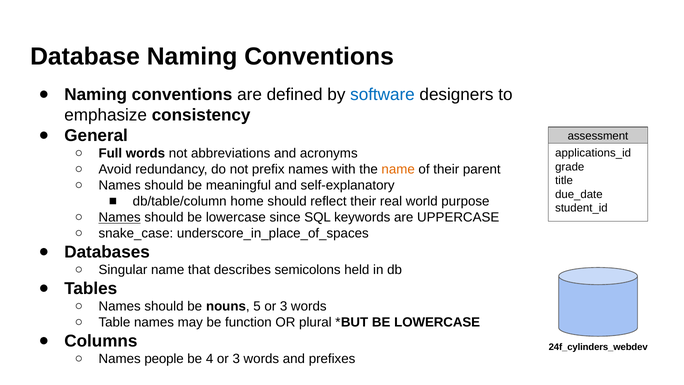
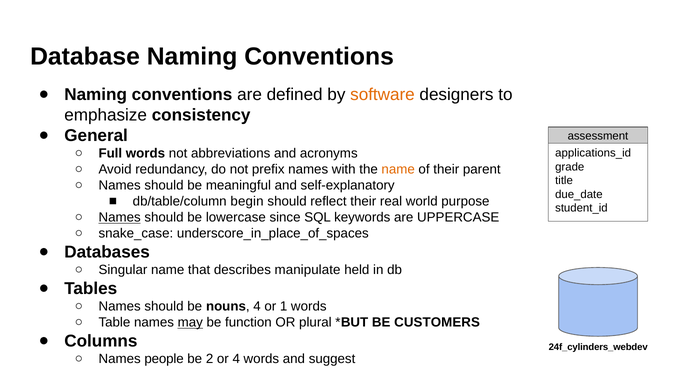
software colour: blue -> orange (382, 94)
home: home -> begin (247, 201)
semicolons: semicolons -> manipulate (308, 270)
nouns 5: 5 -> 4 (257, 306)
3: 3 -> 1 (284, 306)
may underline: none -> present (190, 322)
LOWERCASE: LOWERCASE -> CUSTOMERS (437, 322)
4: 4 -> 2 (210, 359)
3: 3 -> 4 (236, 359)
prefixes: prefixes -> suggest (332, 359)
